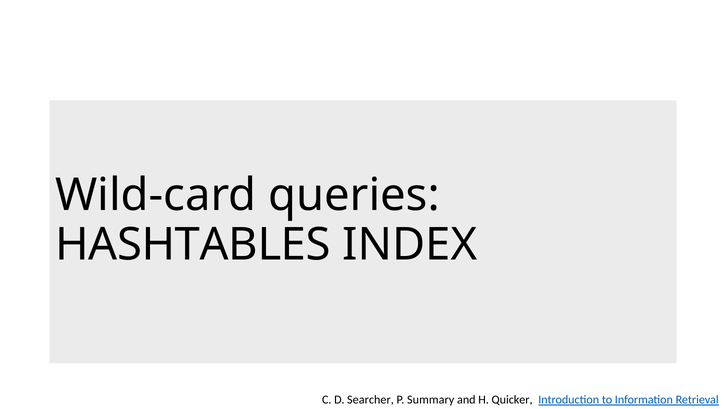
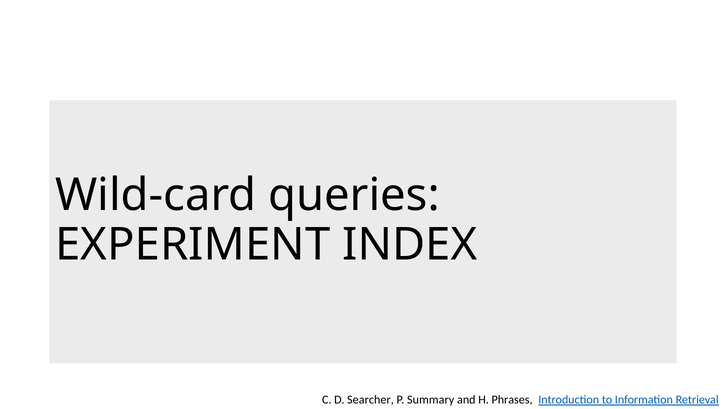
HASHTABLES: HASHTABLES -> EXPERIMENT (193, 244)
Quicker: Quicker -> Phrases (512, 400)
